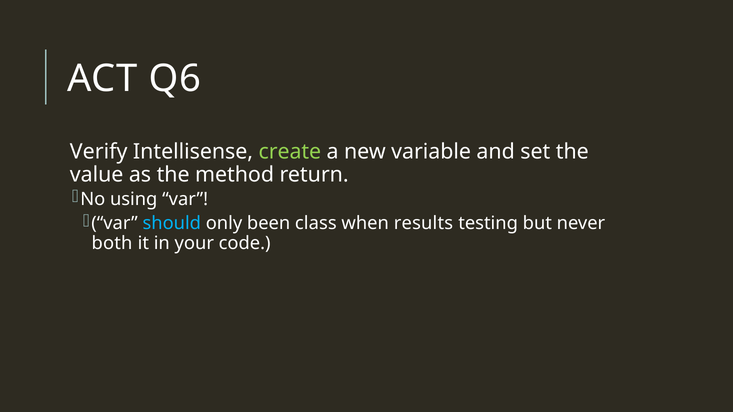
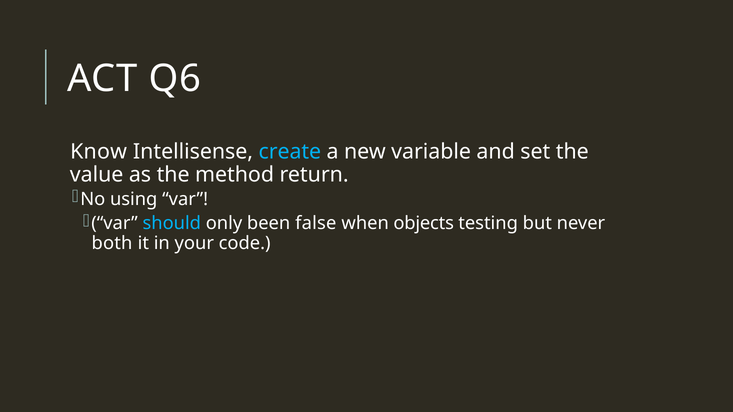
Verify: Verify -> Know (99, 152)
create colour: light green -> light blue (290, 152)
class: class -> false (316, 224)
results: results -> objects (424, 224)
